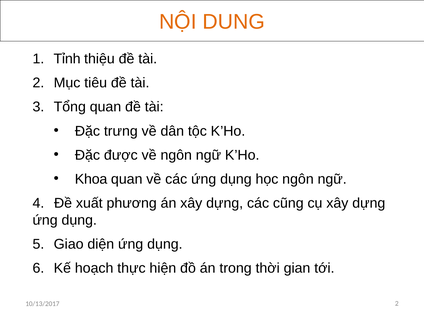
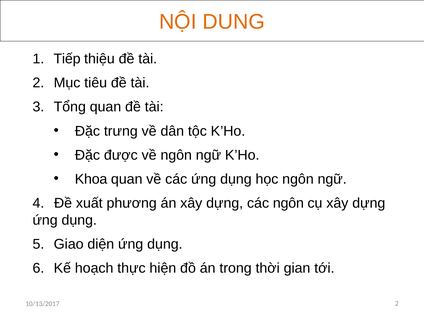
Tỉnh: Tỉnh -> Tiếp (67, 59)
các cũng: cũng -> ngôn (288, 203)
